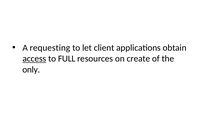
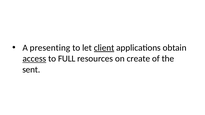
requesting: requesting -> presenting (50, 48)
client underline: none -> present (104, 48)
only: only -> sent (31, 70)
